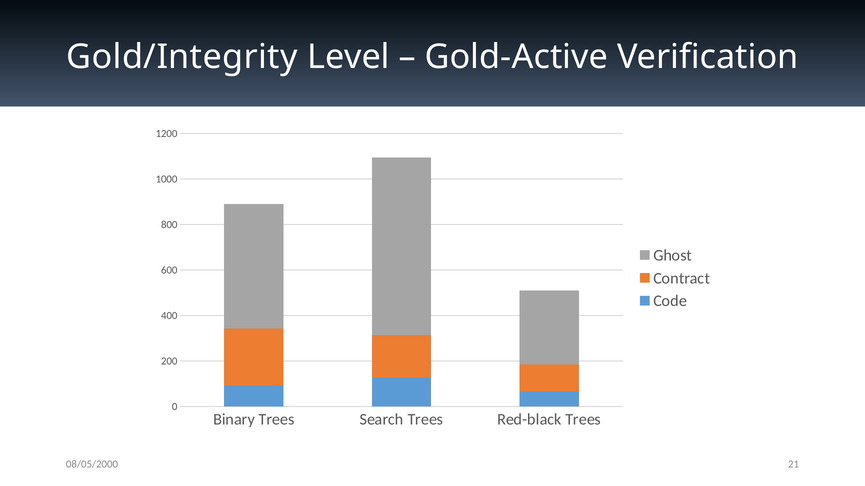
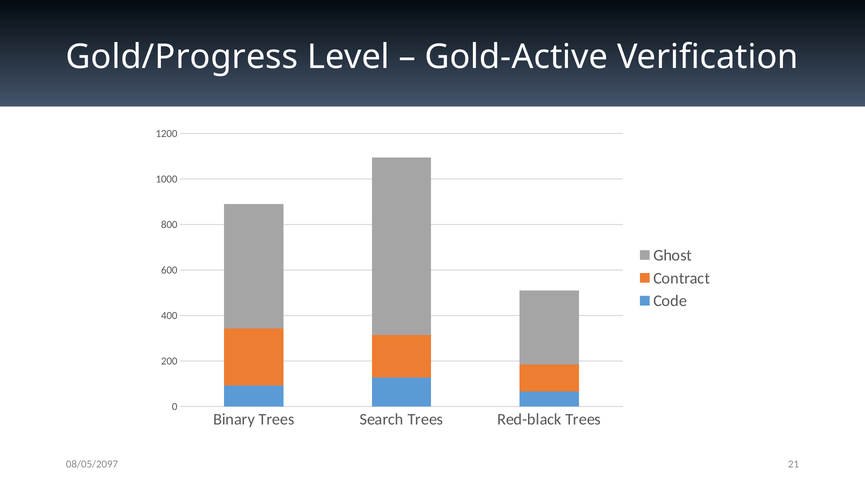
Gold/Integrity: Gold/Integrity -> Gold/Progress (182, 57)
08/05/2000: 08/05/2000 -> 08/05/2097 (92, 465)
